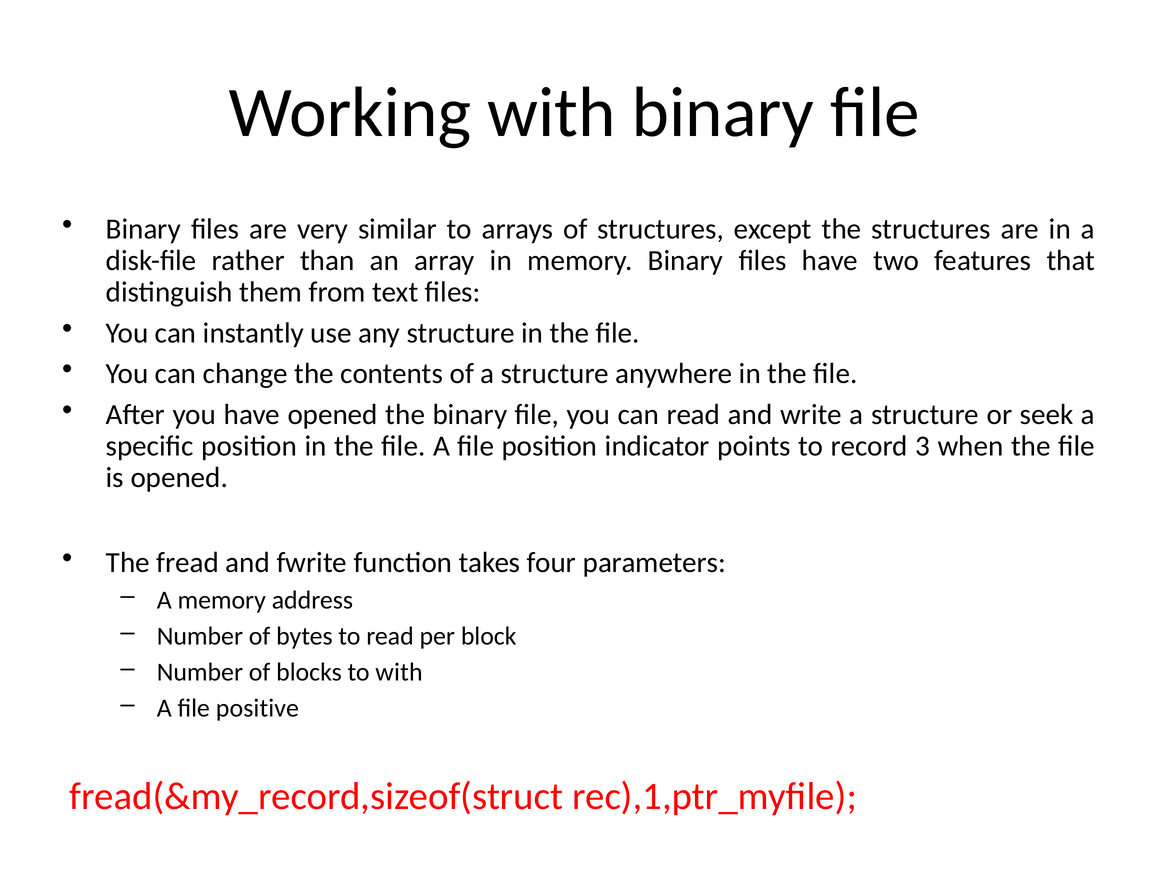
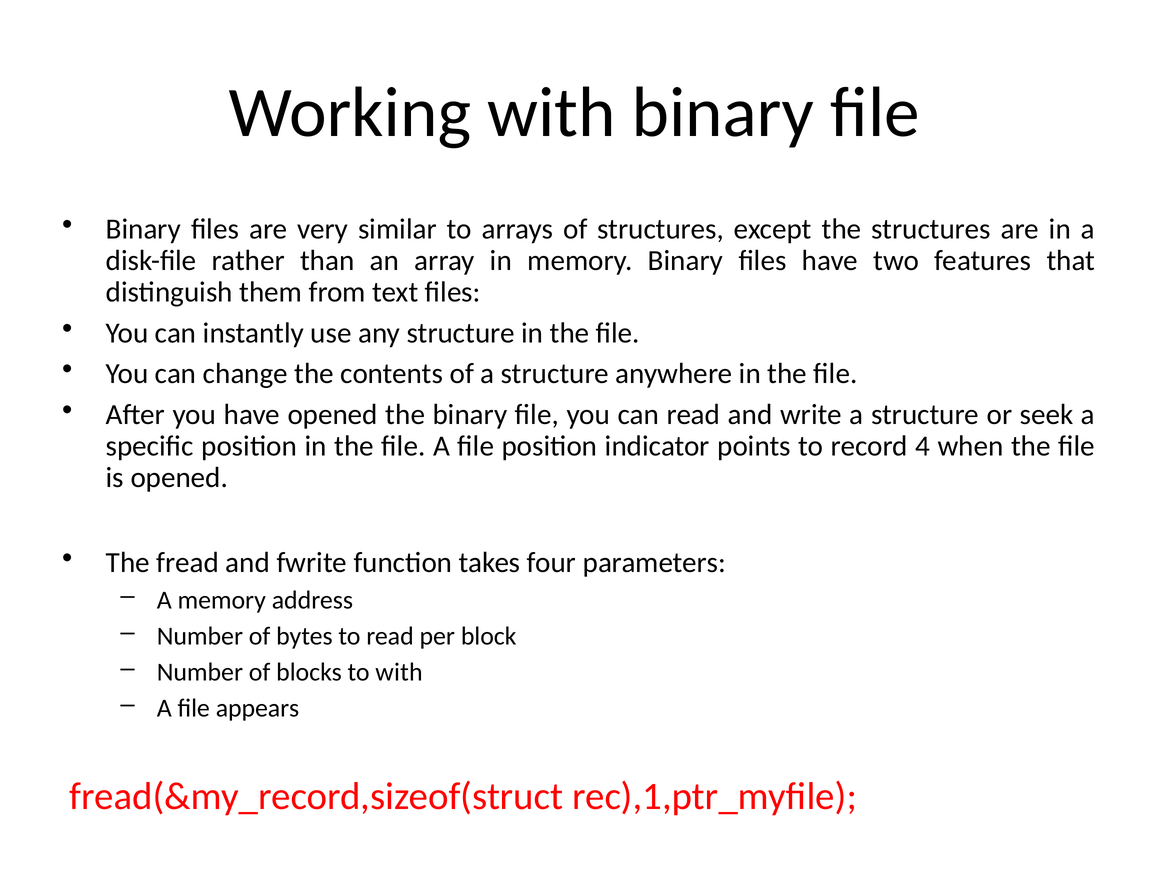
3: 3 -> 4 (923, 446)
positive: positive -> appears (257, 709)
